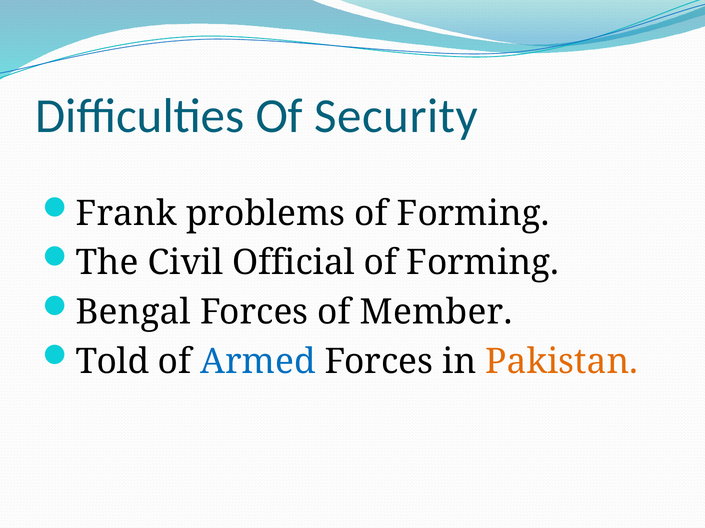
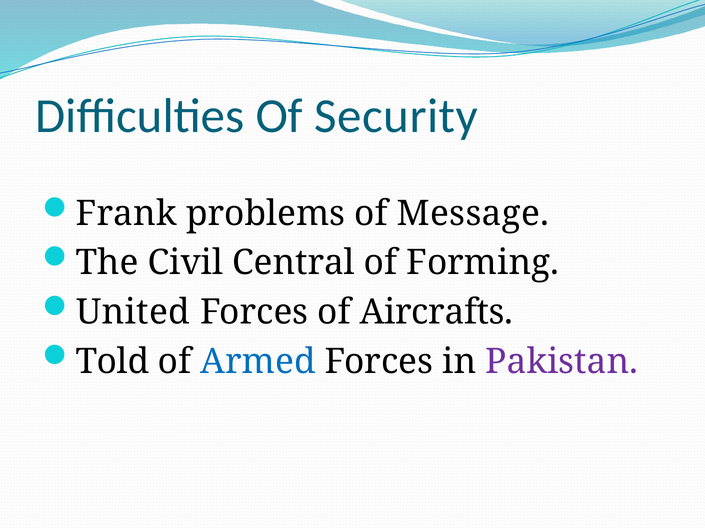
problems of Forming: Forming -> Message (473, 214)
Official: Official -> Central (294, 263)
Bengal: Bengal -> United (133, 313)
Member: Member -> Aircrafts (436, 313)
Pakistan colour: orange -> purple (562, 362)
